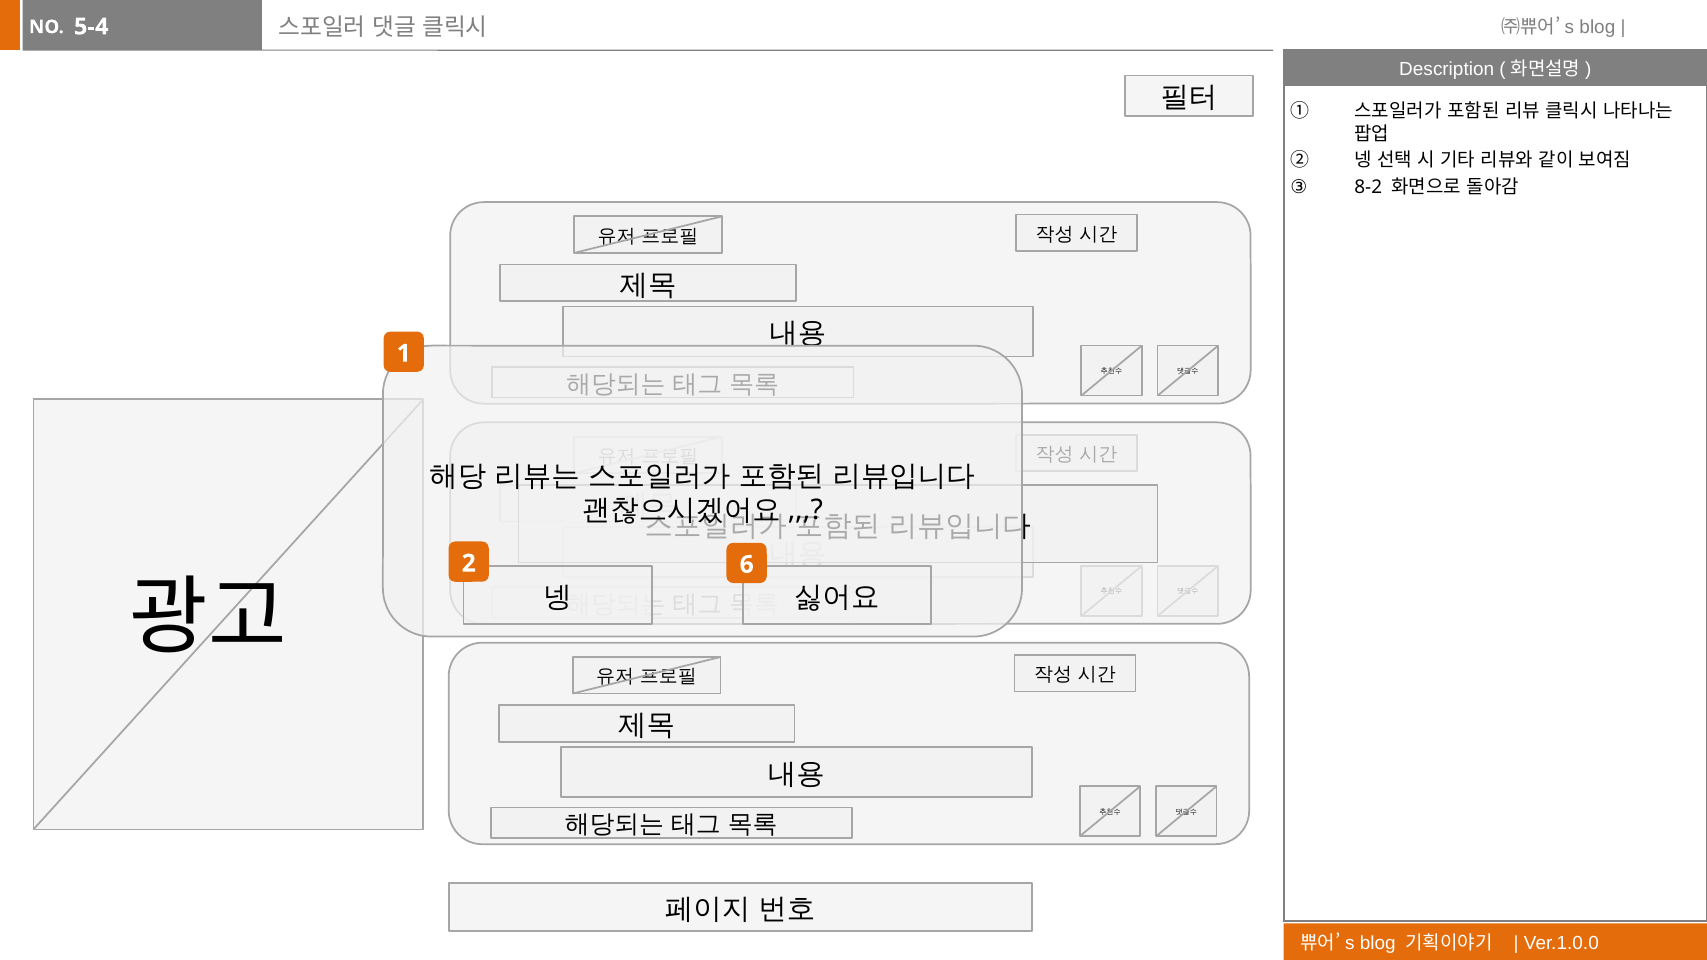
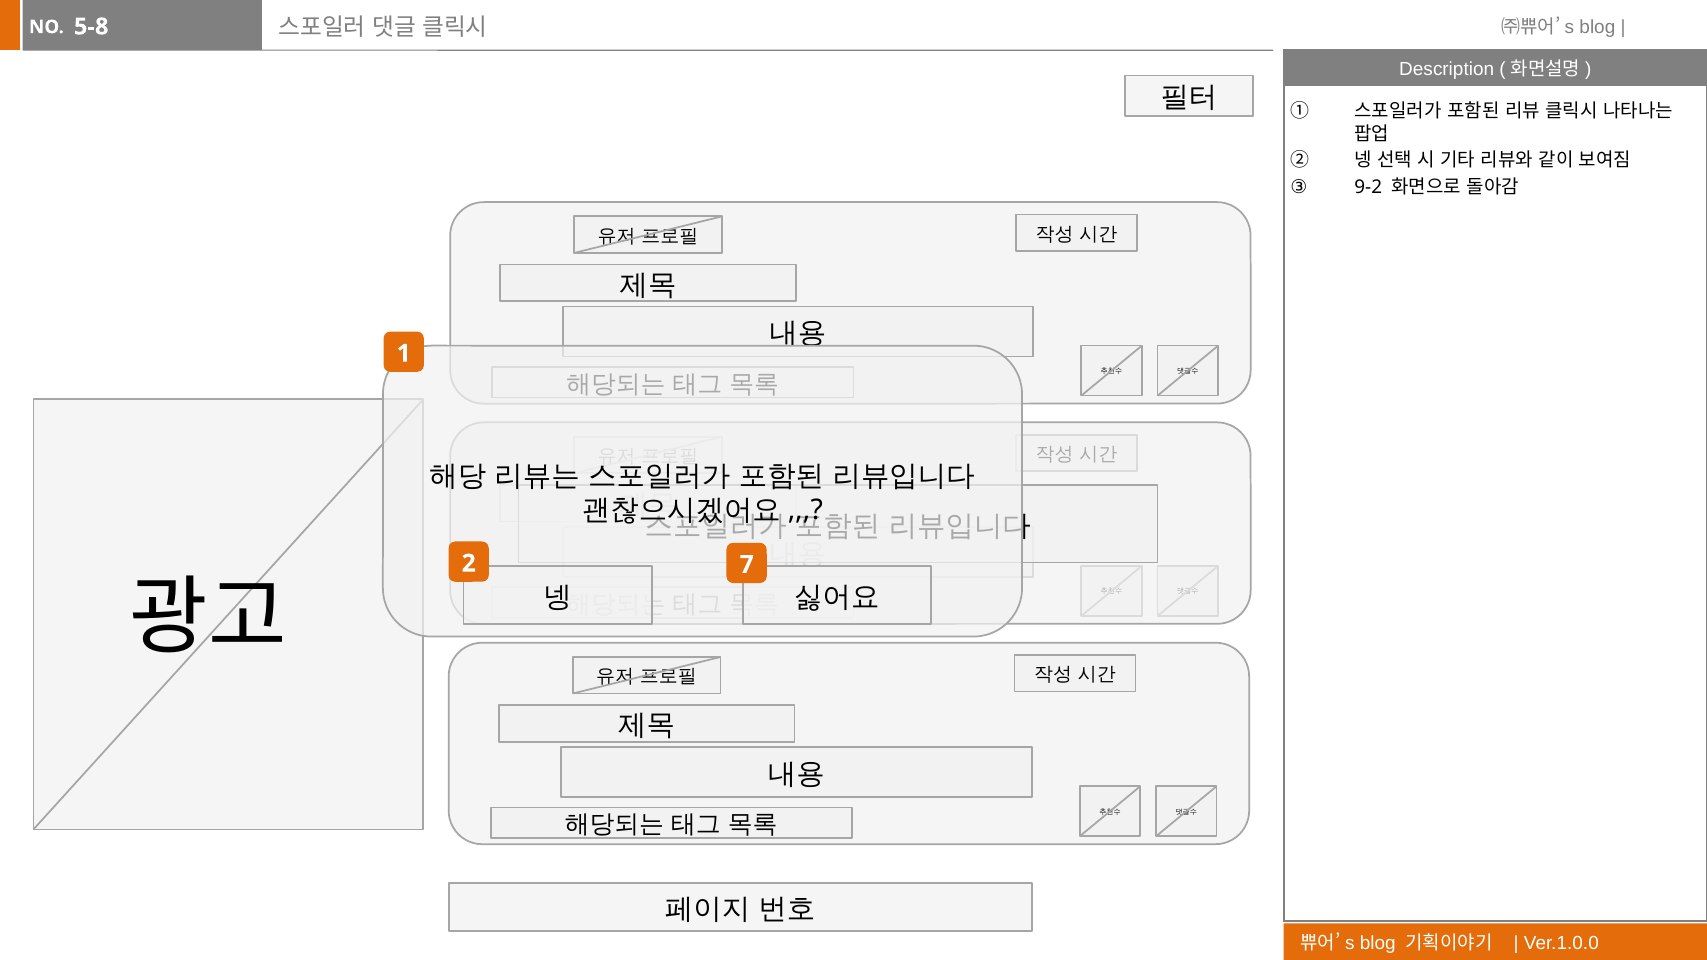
5-4: 5-4 -> 5-8 (91, 27)
8-2: 8-2 -> 9-2 (1368, 187)
6: 6 -> 7 (747, 565)
